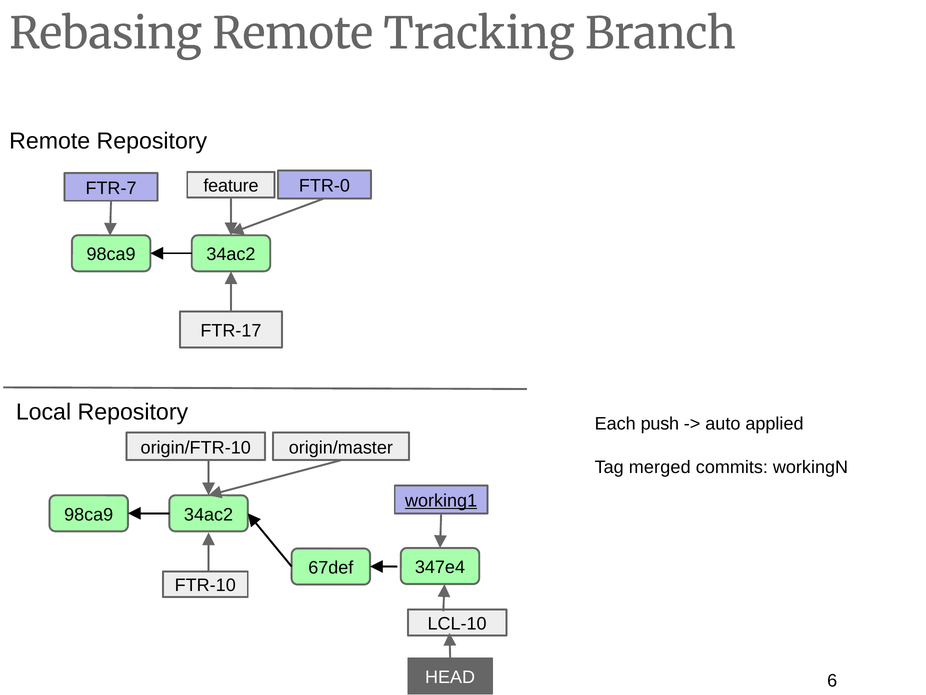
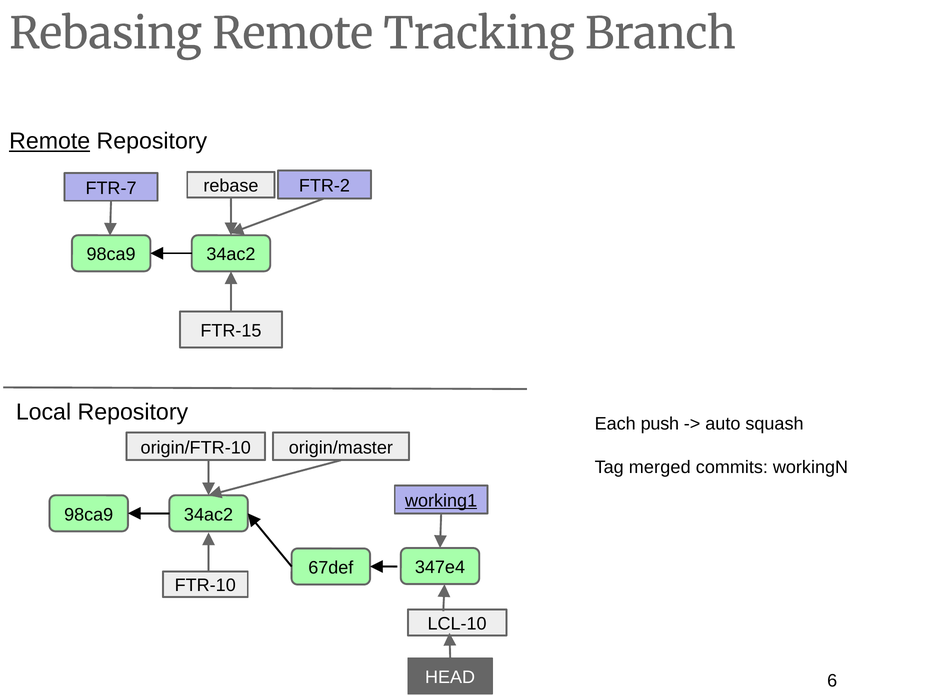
Remote underline: none -> present (50, 141)
FTR-0: FTR-0 -> FTR-2 (324, 186)
feature: feature -> rebase (231, 186)
FTR-17: FTR-17 -> FTR-15 (231, 331)
applied: applied -> squash (774, 424)
